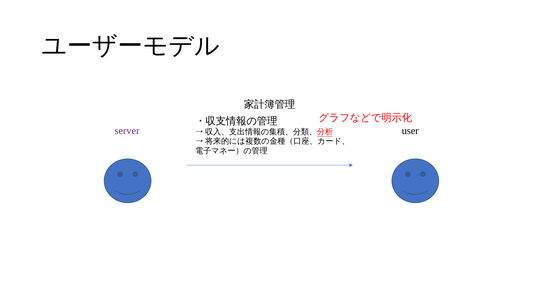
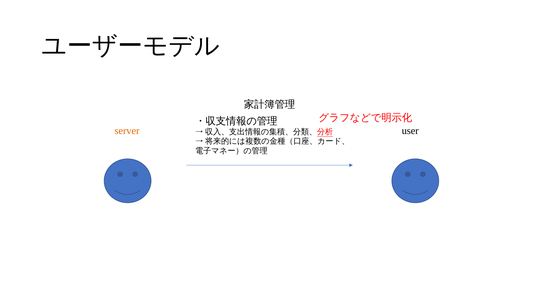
server colour: purple -> orange (127, 131)
